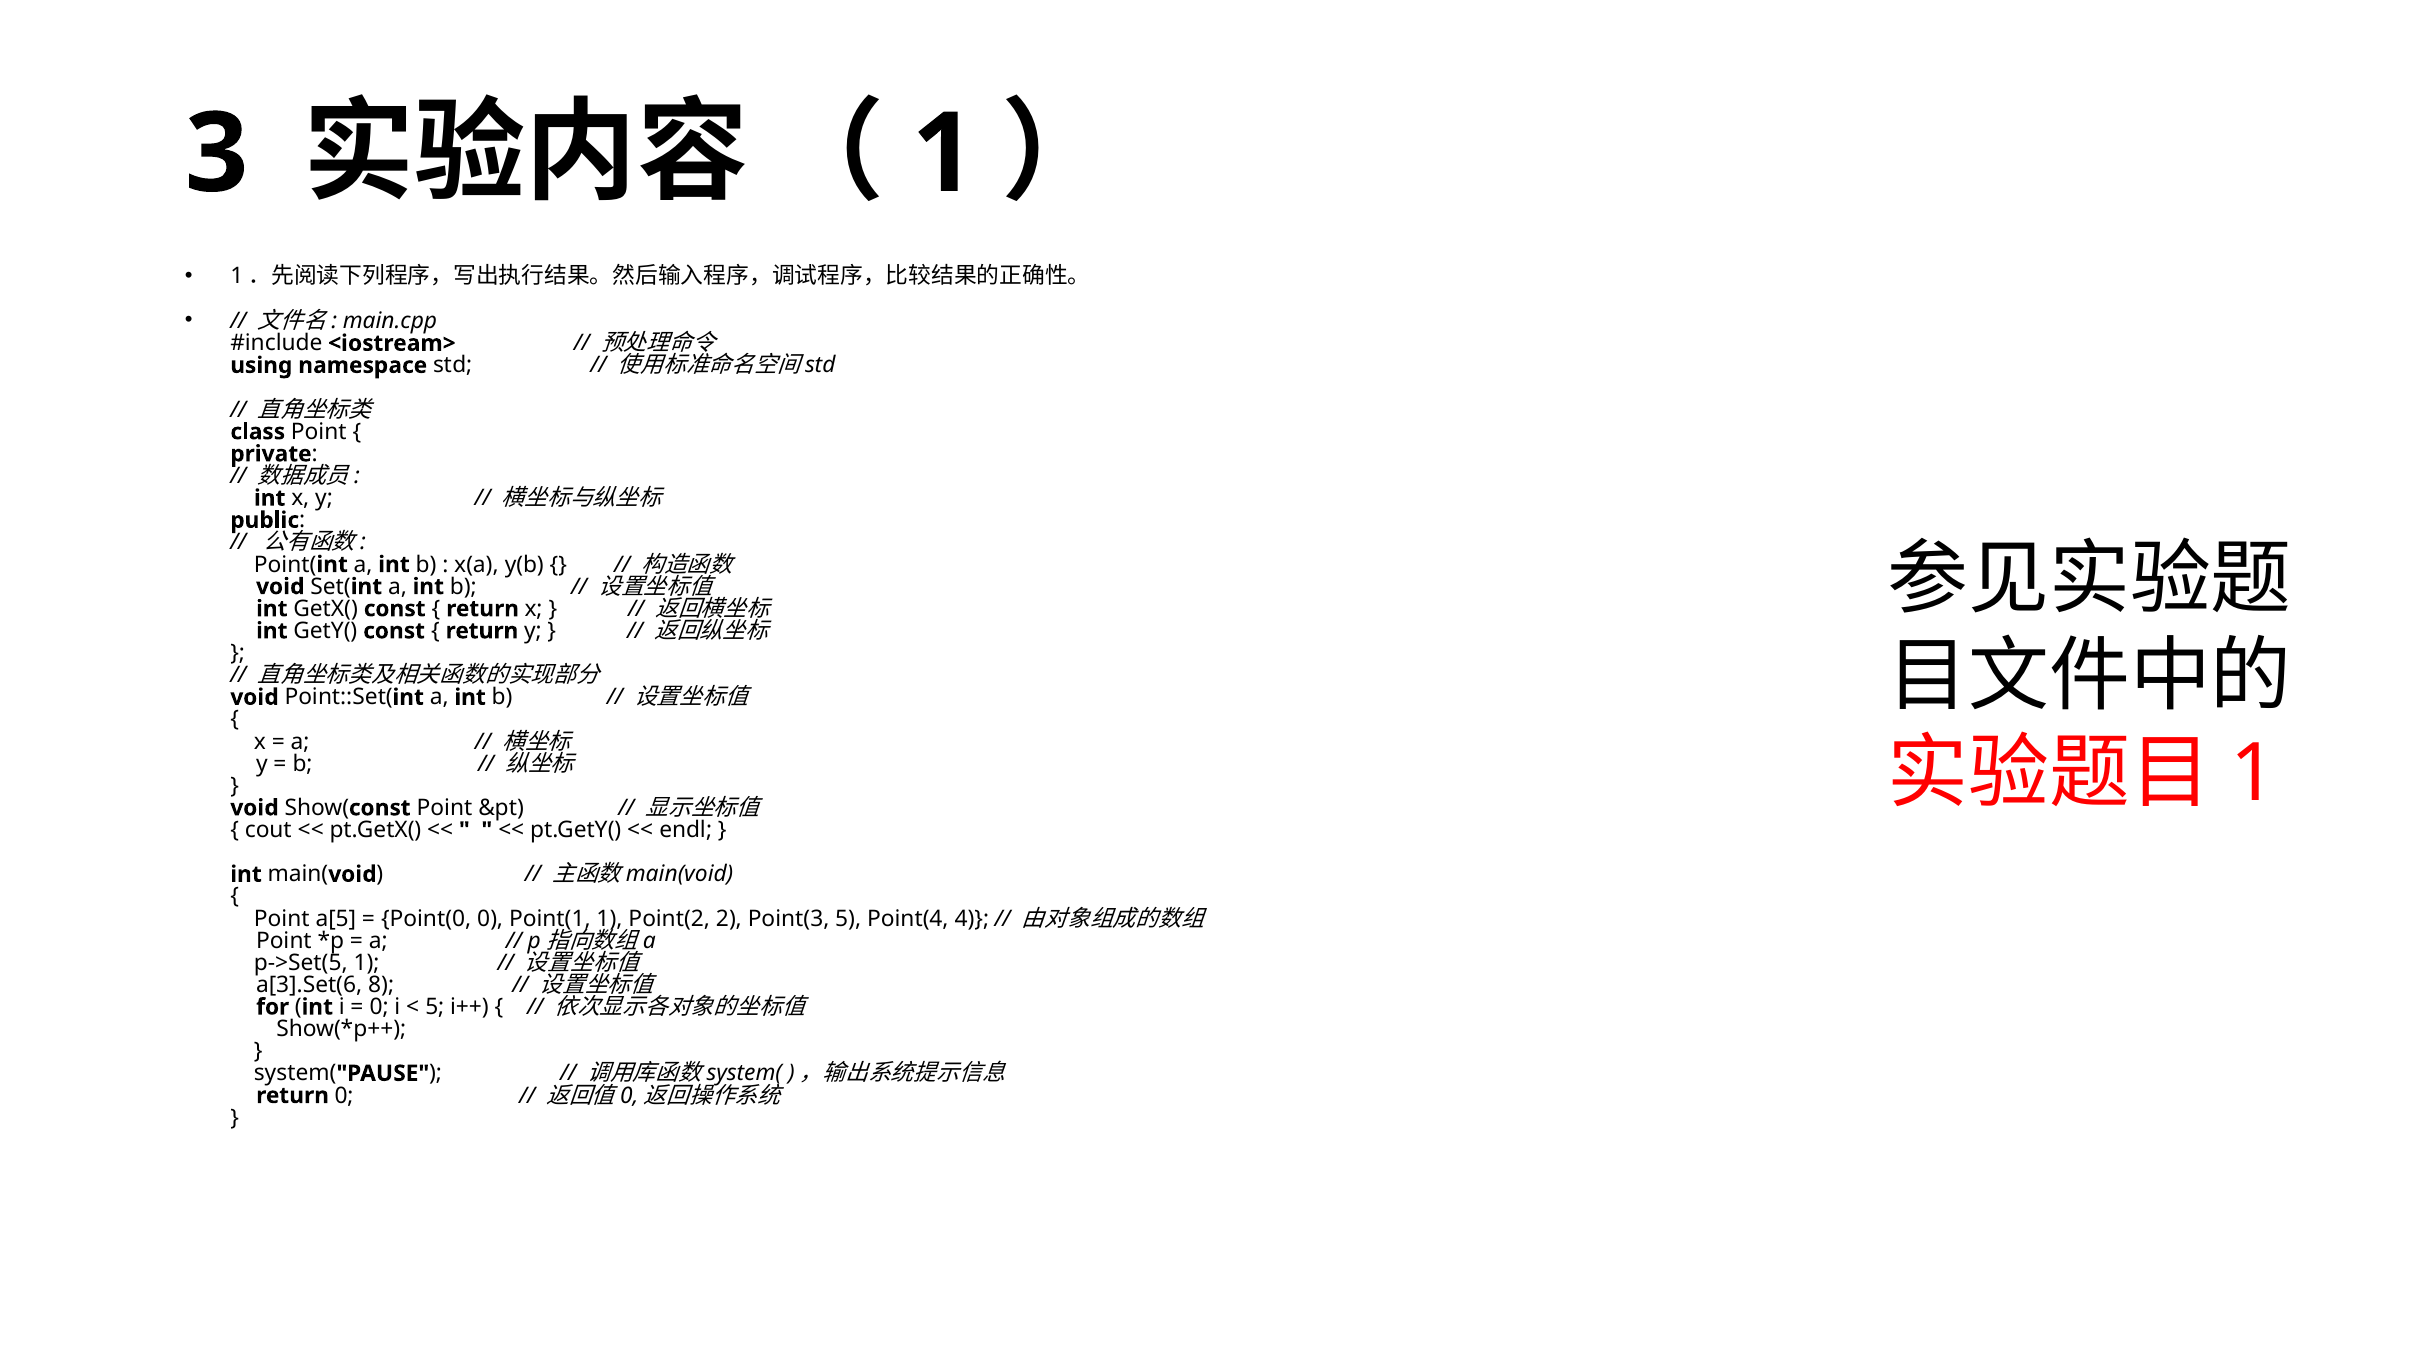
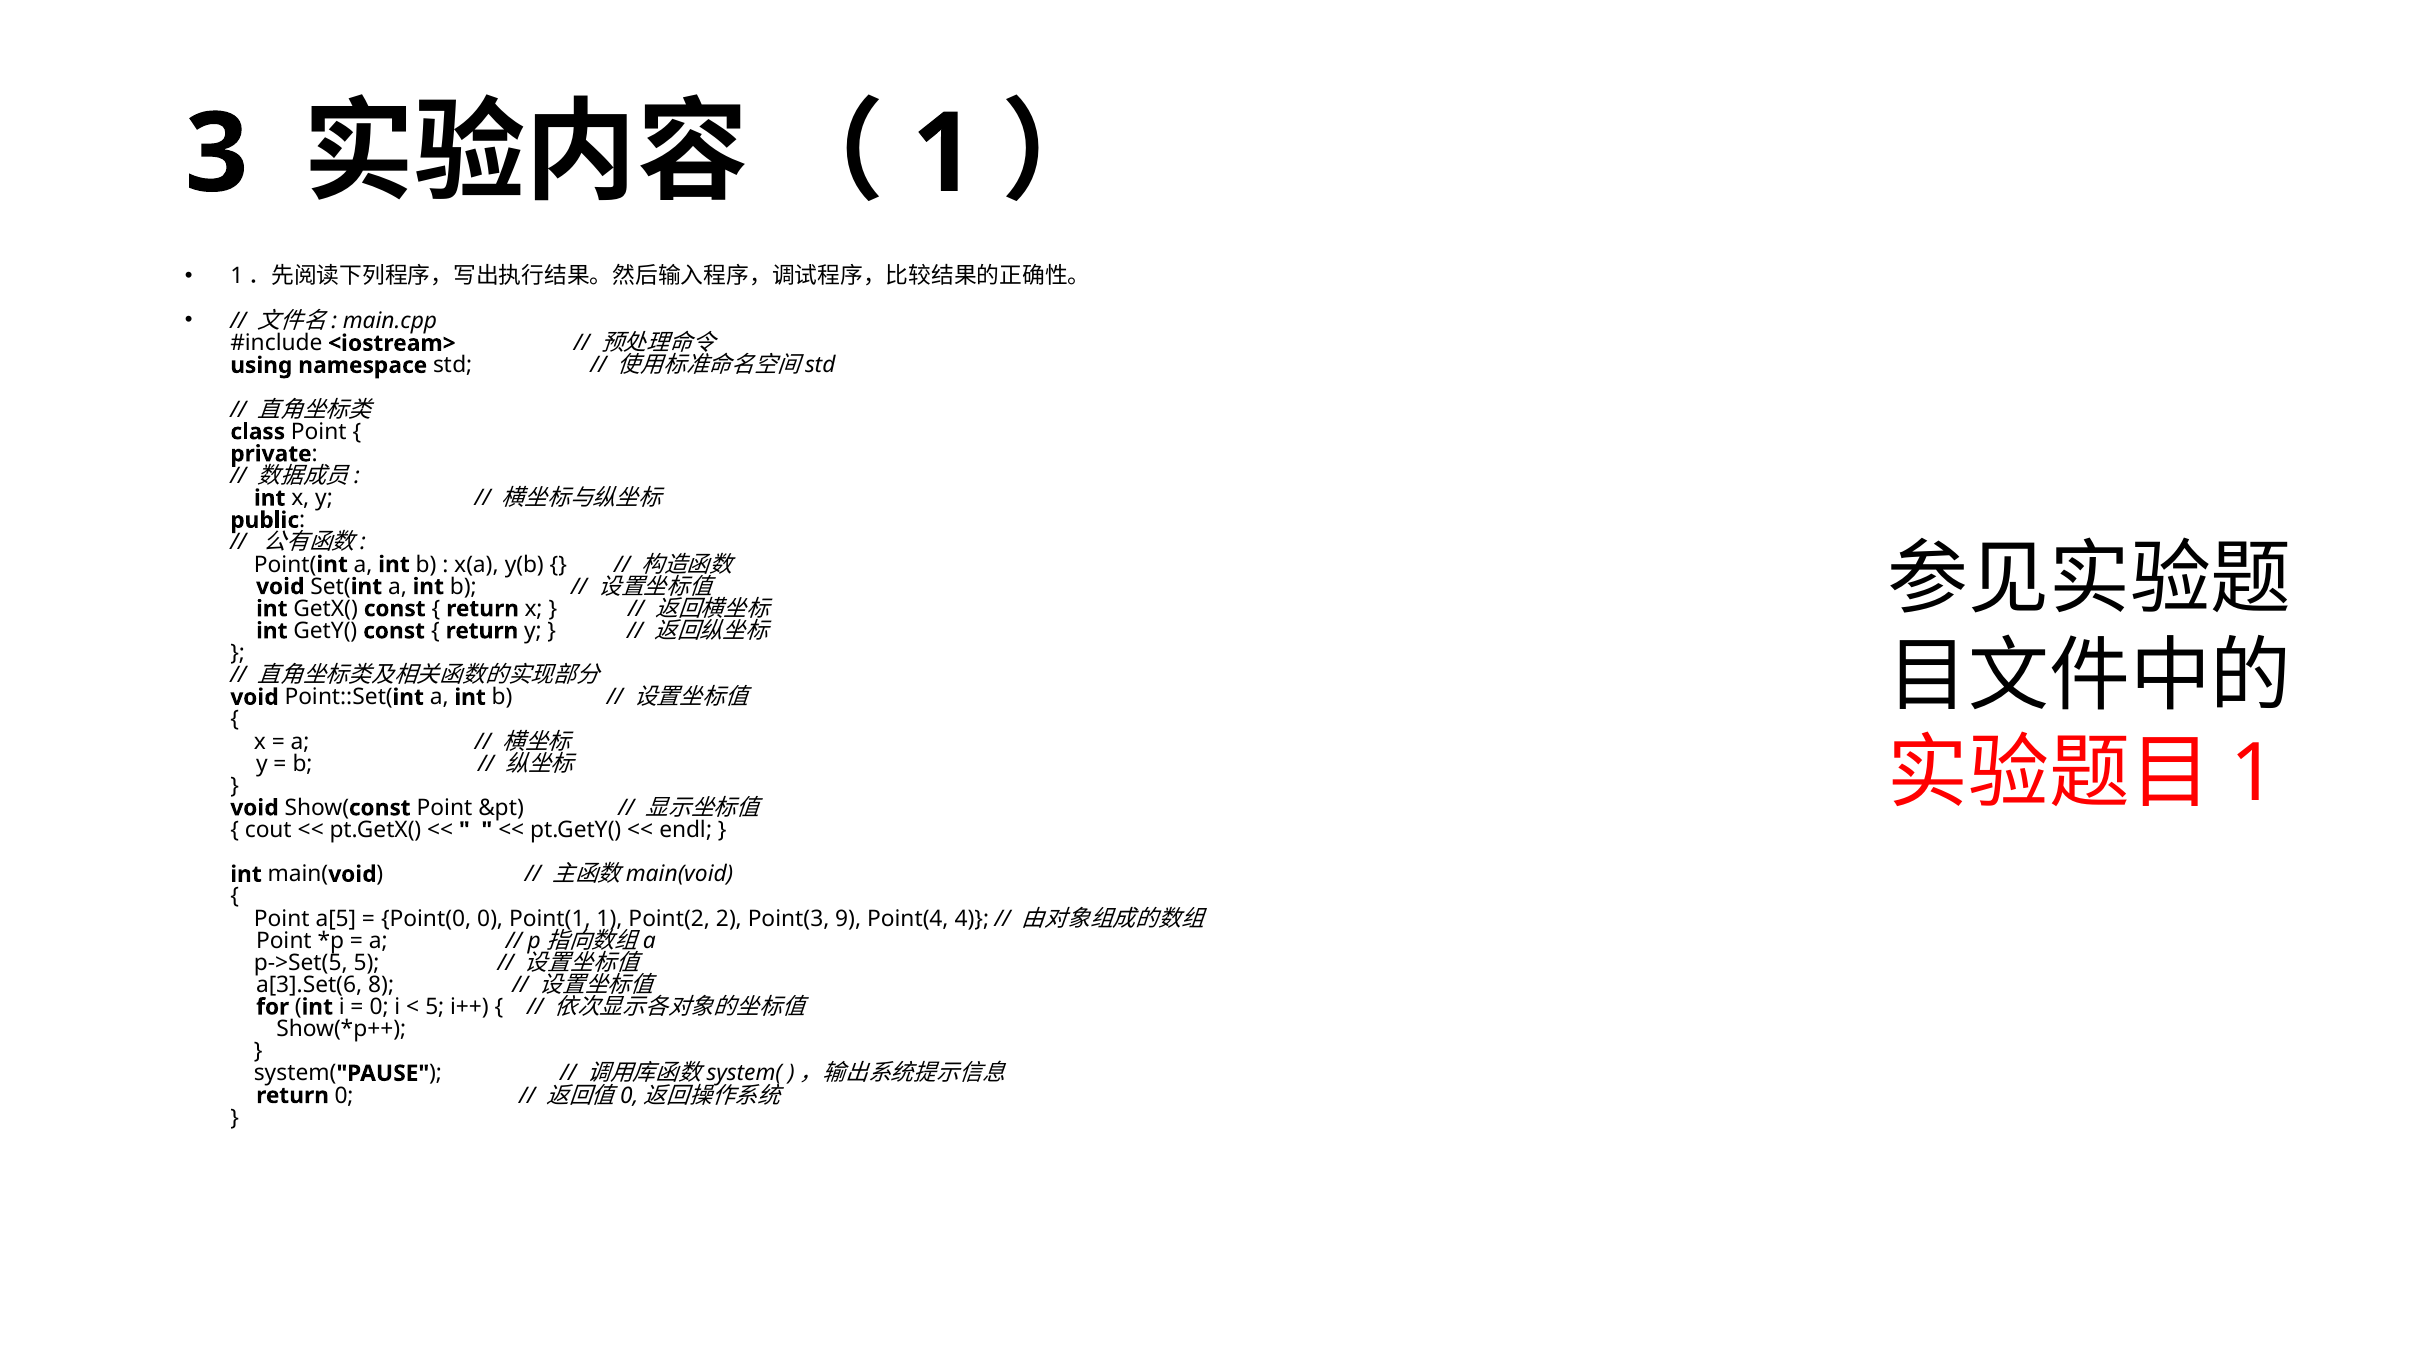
Point(3 5: 5 -> 9 (848, 919)
p->Set(5 1: 1 -> 5 (367, 963)
